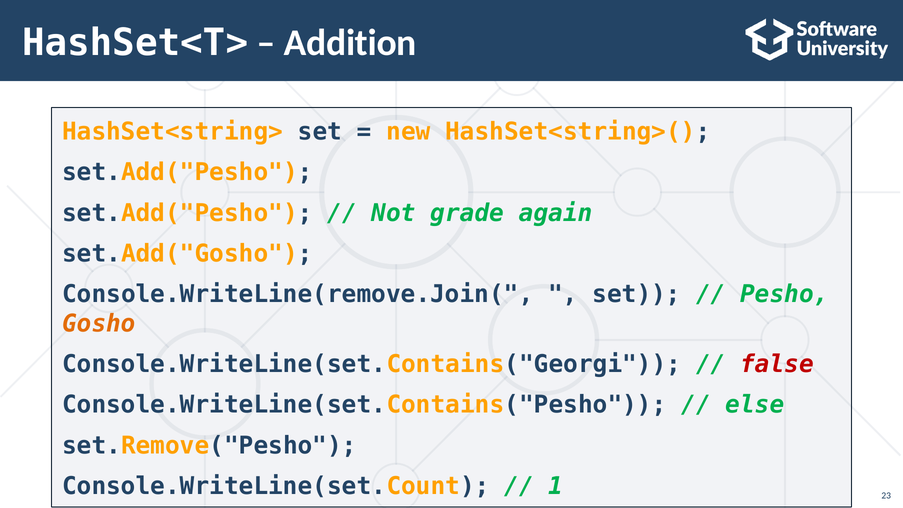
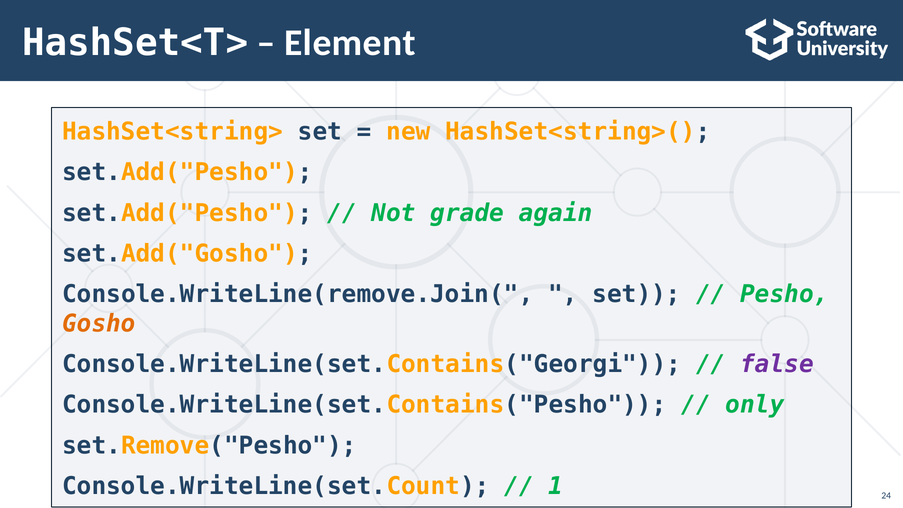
Addition: Addition -> Element (350, 43)
false colour: red -> purple (777, 364)
else: else -> only (755, 405)
23: 23 -> 24 (886, 495)
